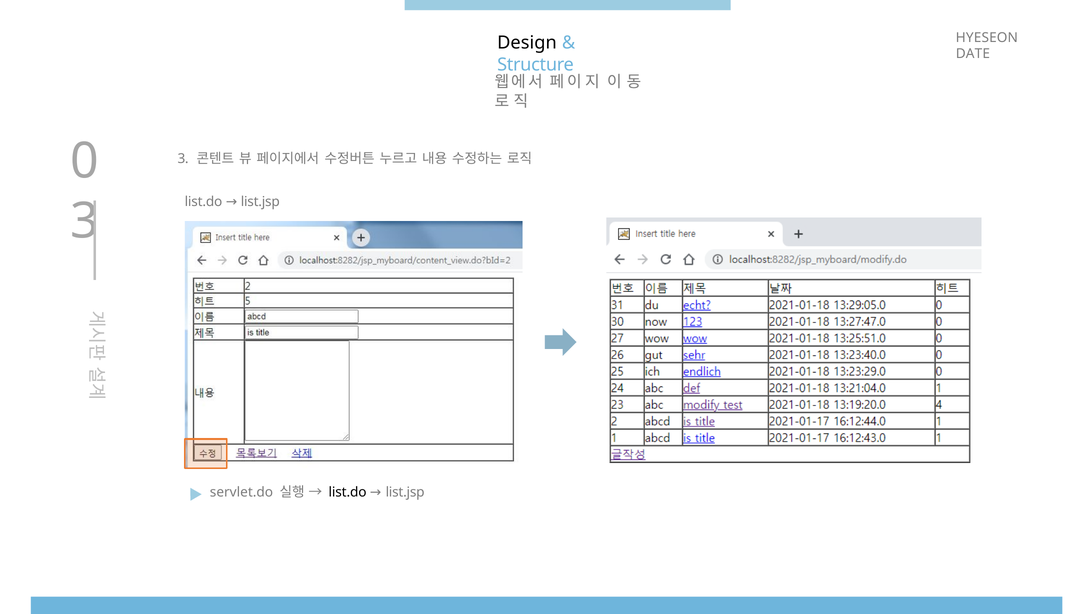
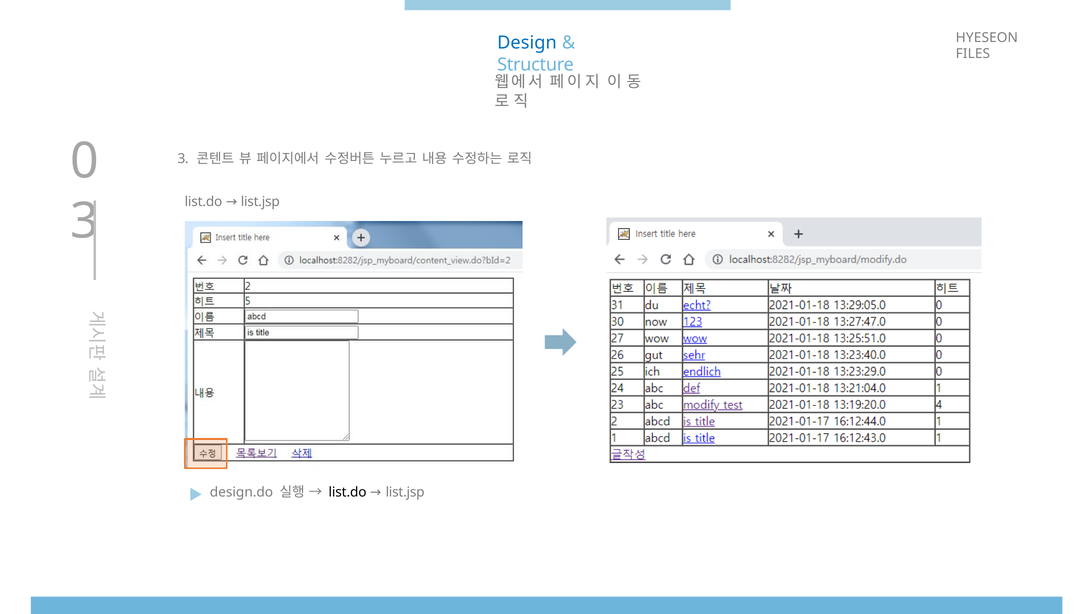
Design colour: black -> blue (527, 43)
DATE: DATE -> FILES (973, 54)
servlet.do: servlet.do -> design.do (241, 492)
